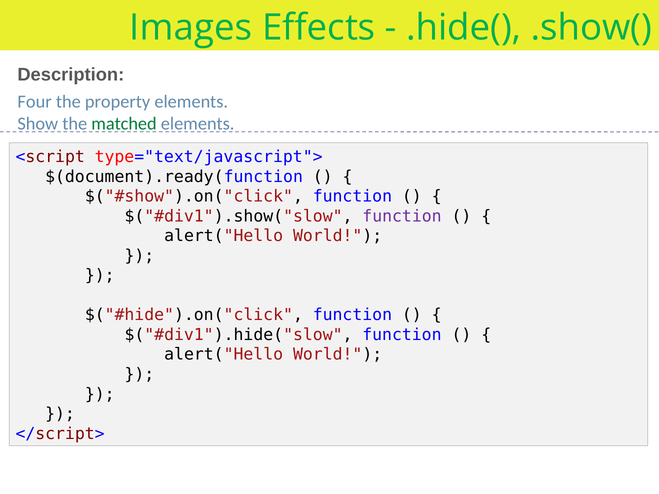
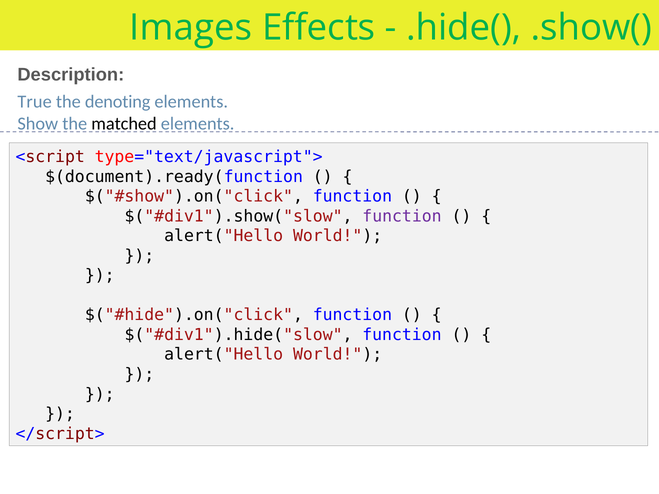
Four: Four -> True (35, 102)
property: property -> denoting (118, 102)
matched colour: green -> black (124, 124)
